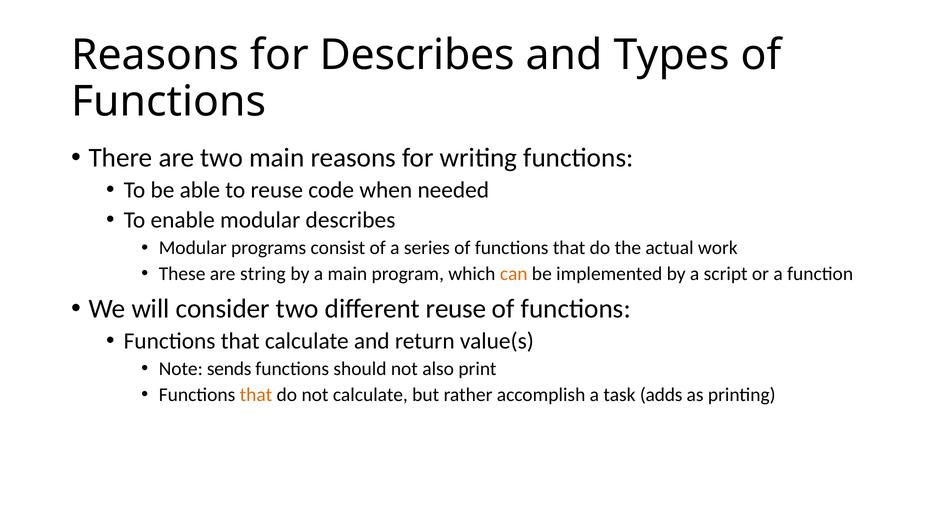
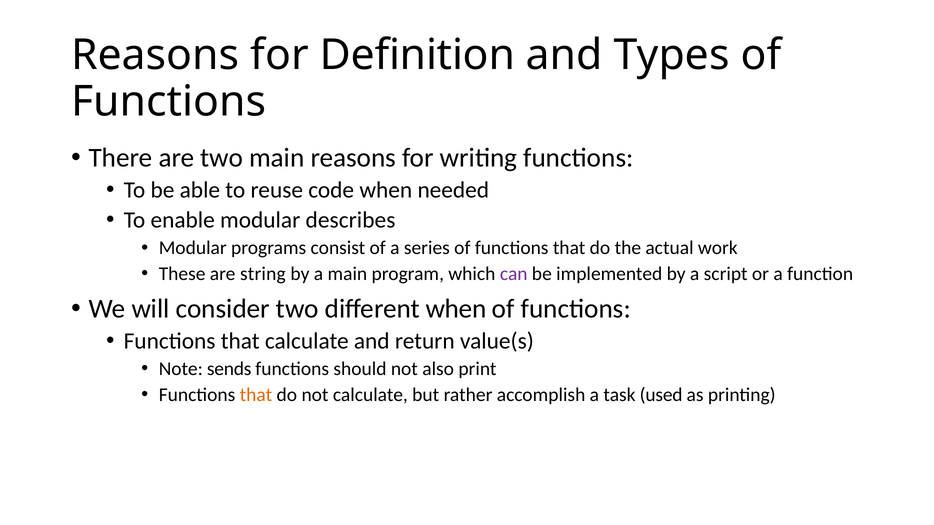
for Describes: Describes -> Definition (417, 55)
can colour: orange -> purple (514, 274)
different reuse: reuse -> when (456, 309)
adds: adds -> used (661, 395)
